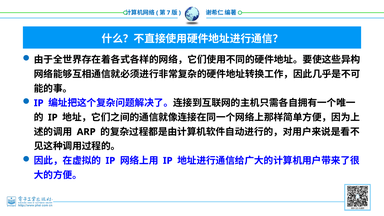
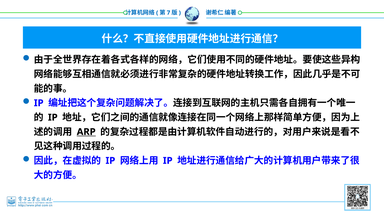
ARP underline: none -> present (86, 132)
